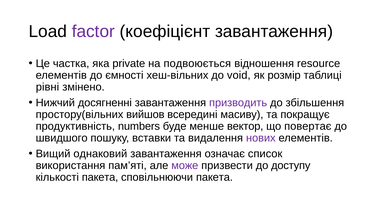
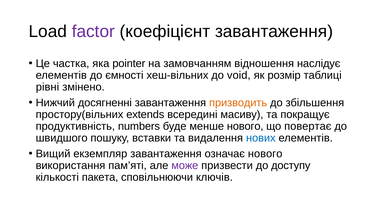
private: private -> pointer (129, 64)
подвоюється: подвоюється -> замовчанням (197, 64)
resource: resource -> наслідує (319, 64)
призводить colour: purple -> orange (238, 103)
вийшов: вийшов -> extends (145, 115)
менше вектор: вектор -> нового (245, 127)
нових colour: purple -> blue (261, 138)
однаковий: однаковий -> екземпляр (100, 154)
означає список: список -> нового (265, 154)
сповільнюючи пакета: пакета -> ключів (214, 178)
